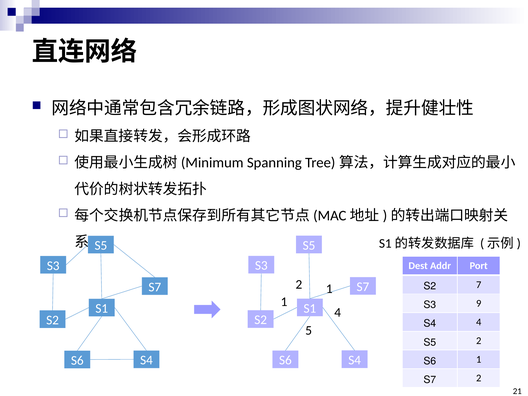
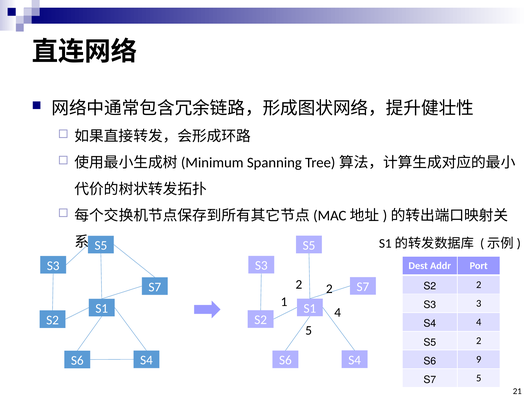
2 1: 1 -> 2 (329, 289)
S2 7: 7 -> 2 (479, 285)
9: 9 -> 3 (479, 303)
S6 1: 1 -> 9 (479, 359)
S7 2: 2 -> 5 (479, 378)
